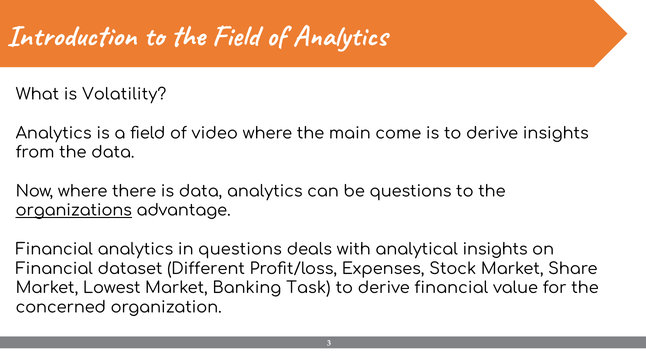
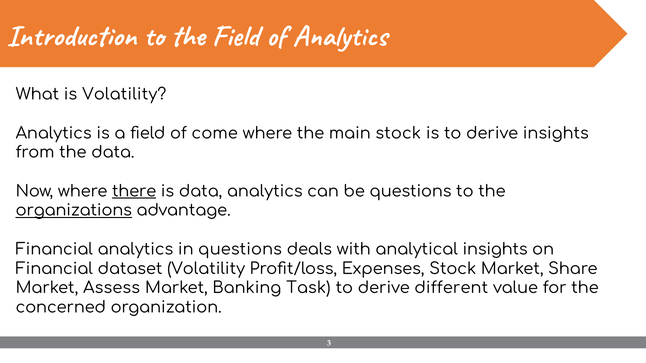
video: video -> come (215, 133)
main come: come -> stock (398, 133)
there underline: none -> present (134, 191)
dataset Different: Different -> Volatility (206, 269)
Lowest: Lowest -> Assess (112, 288)
derive financial: financial -> different (451, 288)
